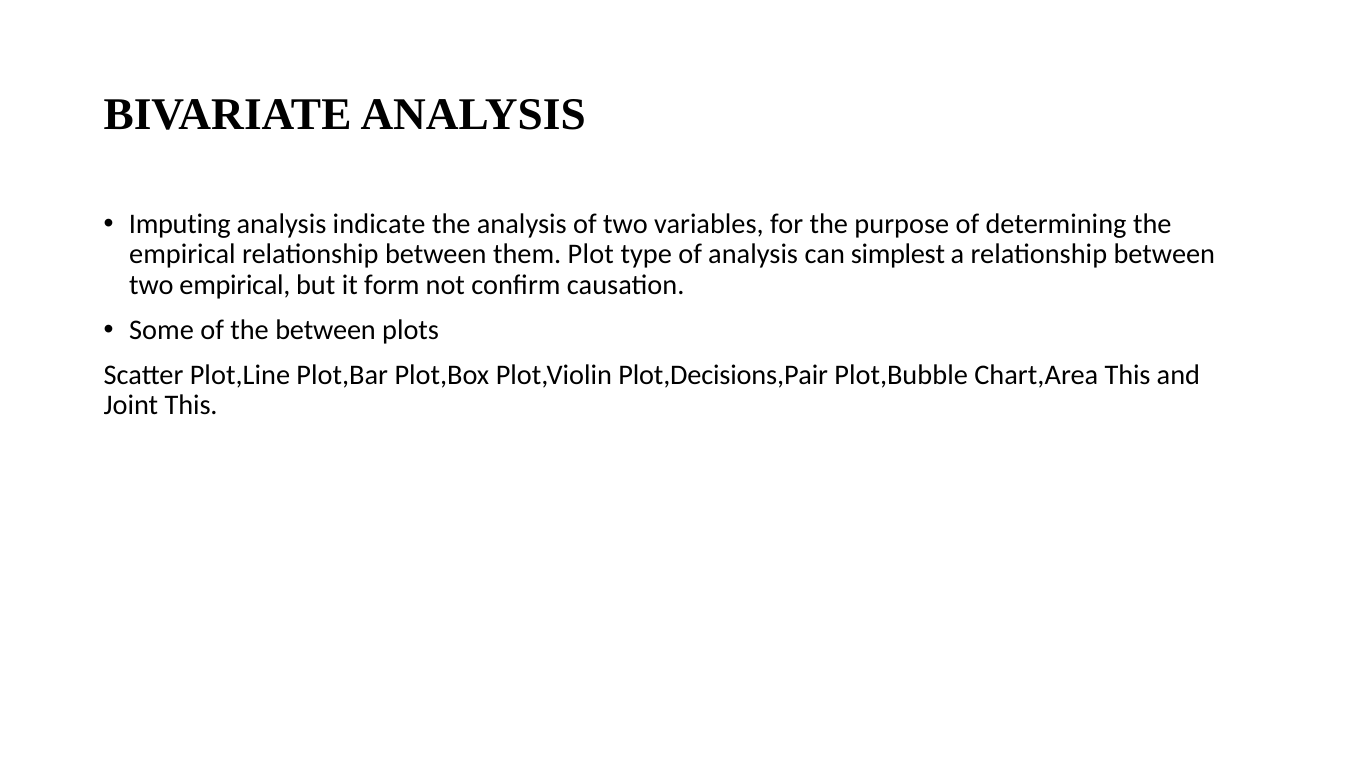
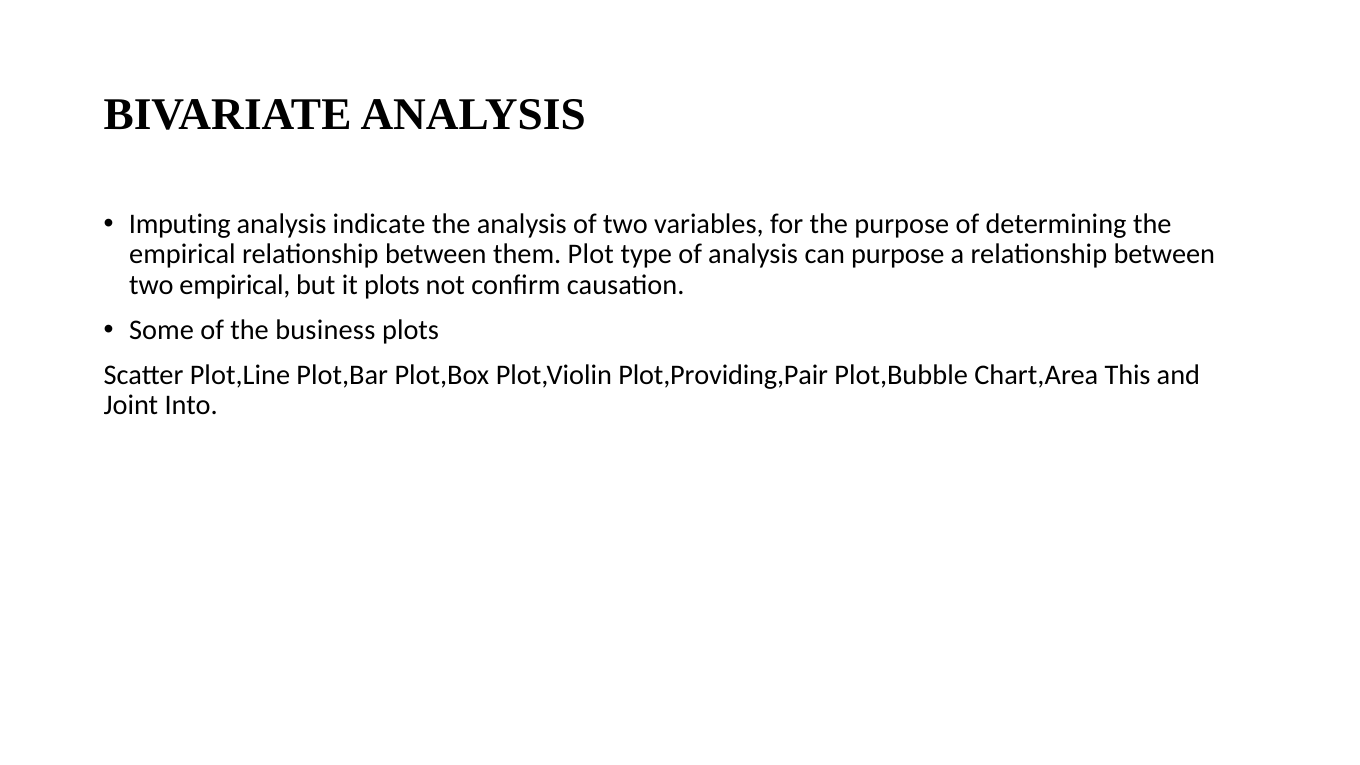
can simplest: simplest -> purpose (898, 255)
it form: form -> plots (392, 285)
the between: between -> business (325, 330)
Plot,Decisions,Pair: Plot,Decisions,Pair -> Plot,Providing,Pair (723, 375)
Joint This: This -> Into (191, 405)
